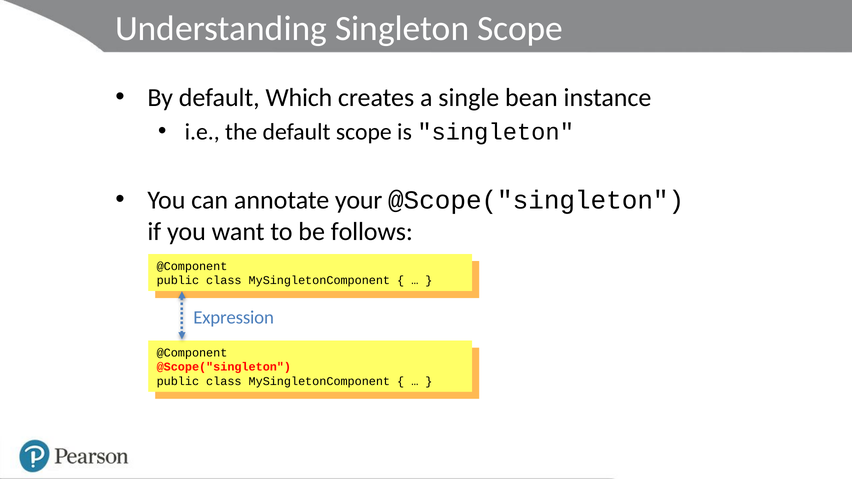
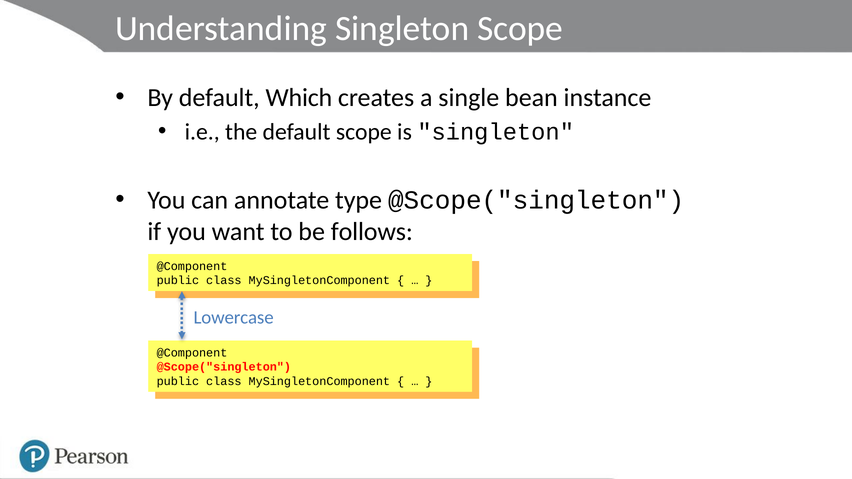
your: your -> type (359, 200)
Expression: Expression -> Lowercase (234, 317)
